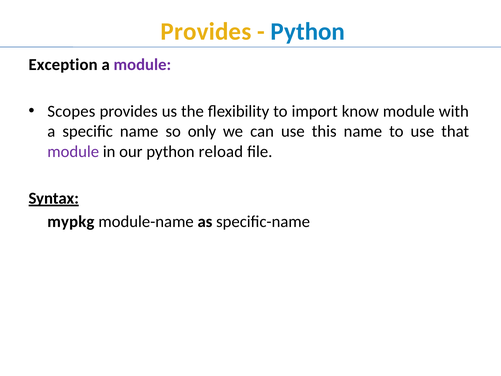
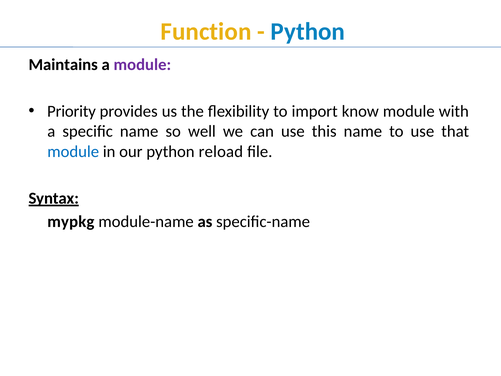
Provides: Provides -> Function (206, 31)
Exception: Exception -> Maintains (63, 65)
Scopes: Scopes -> Priority (71, 111)
only: only -> well (202, 131)
module colour: purple -> blue (73, 151)
